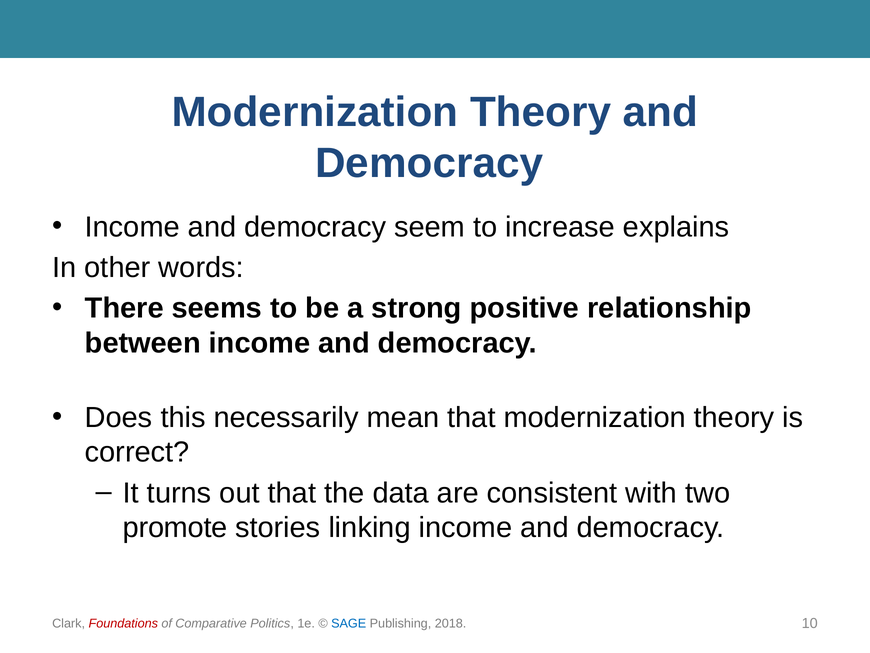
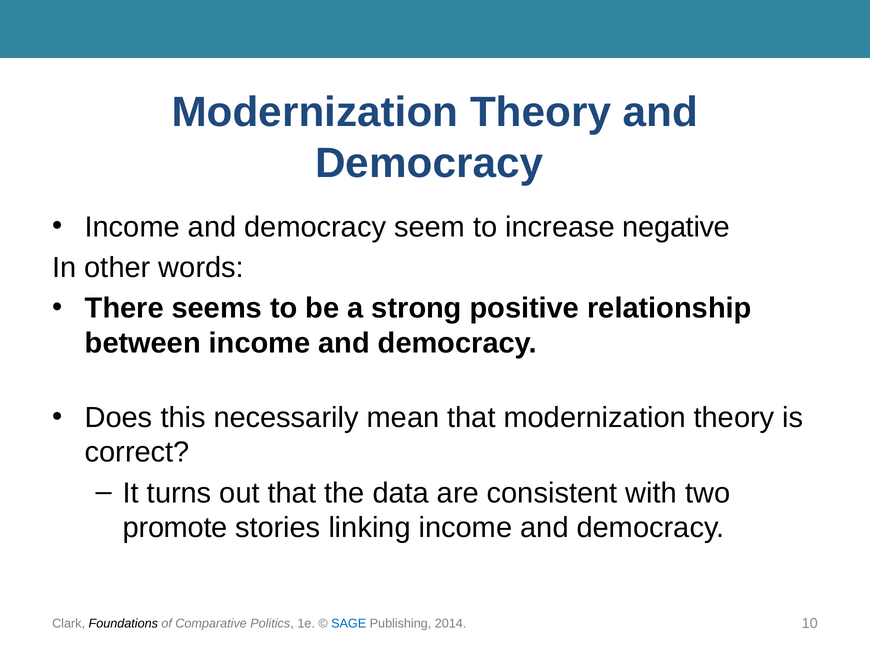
explains: explains -> negative (676, 227)
Foundations colour: red -> black (123, 623)
2018: 2018 -> 2014 (451, 623)
